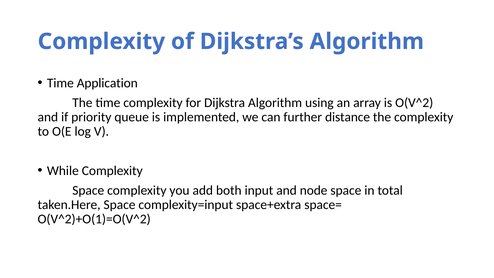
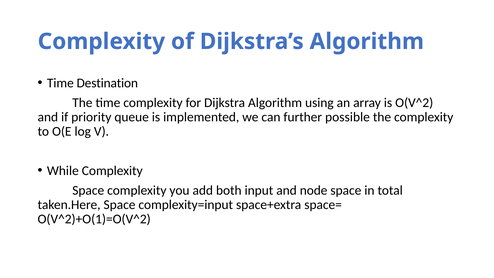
Application: Application -> Destination (107, 83)
distance: distance -> possible (347, 117)
